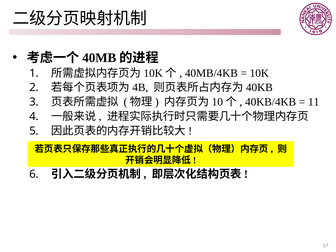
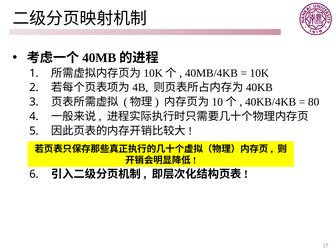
11: 11 -> 80 (314, 102)
